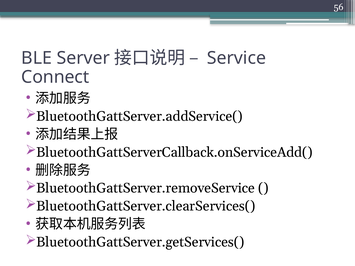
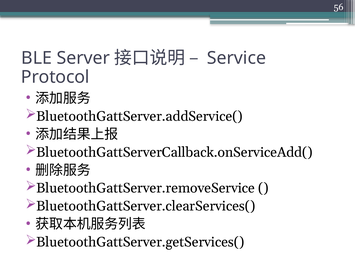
Connect: Connect -> Protocol (55, 77)
